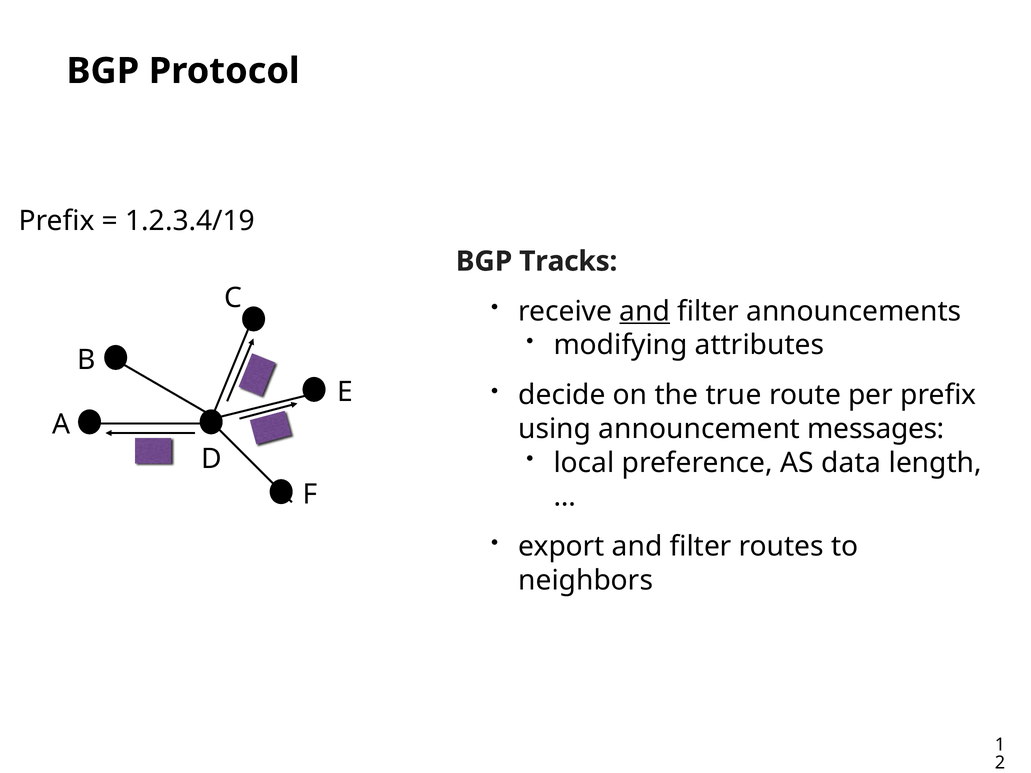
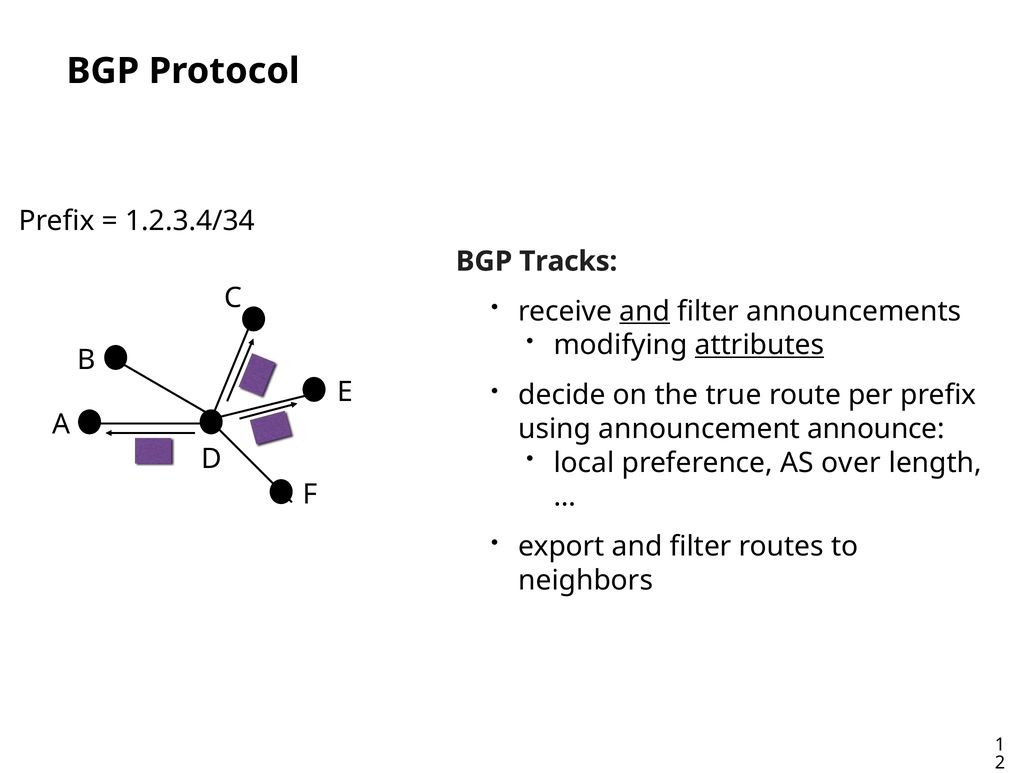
1.2.3.4/19: 1.2.3.4/19 -> 1.2.3.4/34 (190, 221)
attributes underline: none -> present (759, 345)
messages: messages -> announce (876, 429)
data: data -> over (851, 463)
